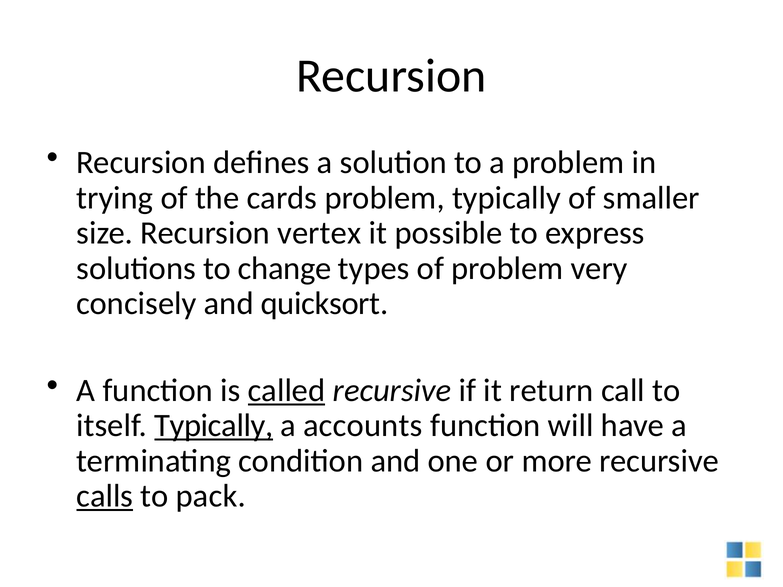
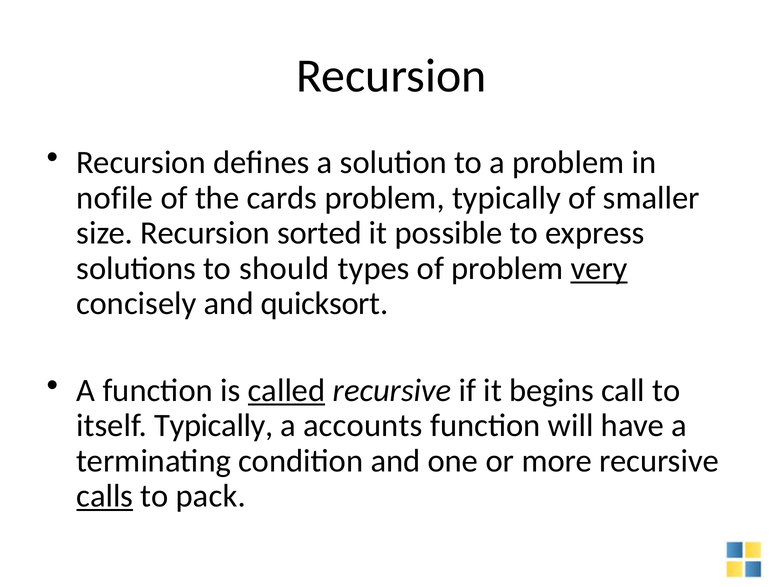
trying: trying -> nofile (115, 198)
vertex: vertex -> sorted (320, 233)
change: change -> should (284, 268)
very underline: none -> present (599, 268)
return: return -> begins (552, 391)
Typically underline: present -> none (214, 426)
